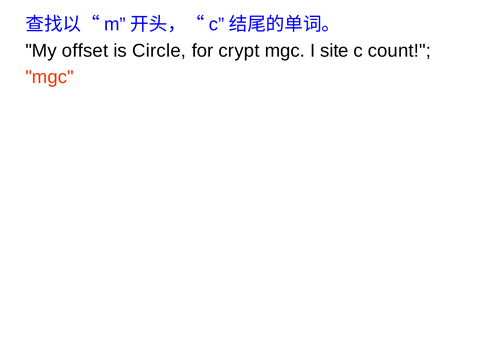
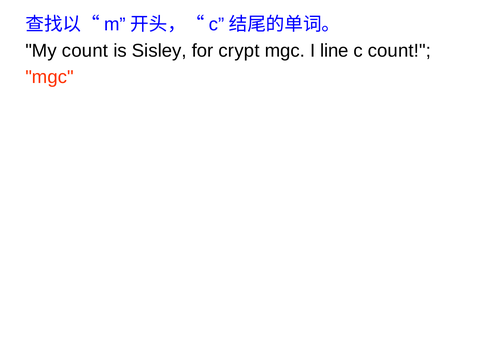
My offset: offset -> count (85, 51)
Circle: Circle -> Sisley (159, 51)
site: site -> line (334, 51)
